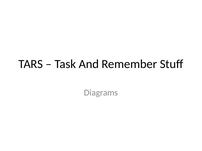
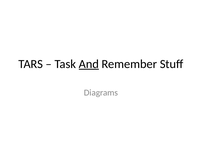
And underline: none -> present (89, 64)
